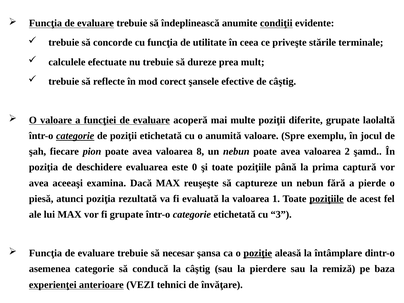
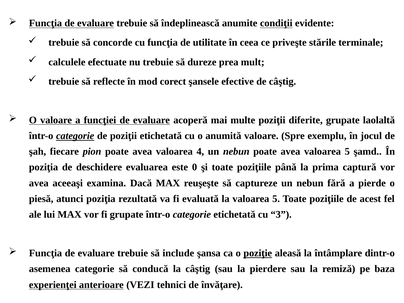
8: 8 -> 4 (200, 152)
avea valoarea 2: 2 -> 5 (347, 152)
la valoarea 1: 1 -> 5 (276, 199)
poziţiile underline: present -> none (327, 199)
necesar: necesar -> include (178, 253)
